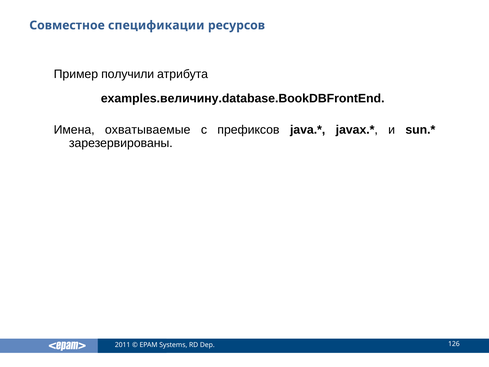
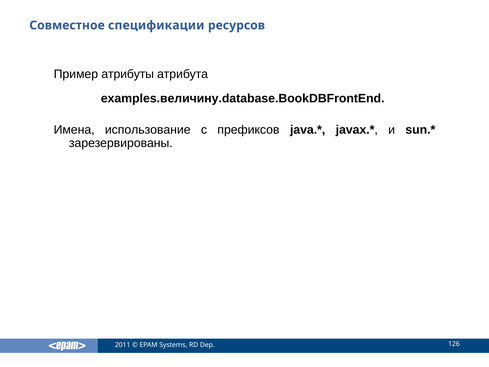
получили: получили -> атрибуты (128, 74)
охватываемые: охватываемые -> использование (148, 130)
